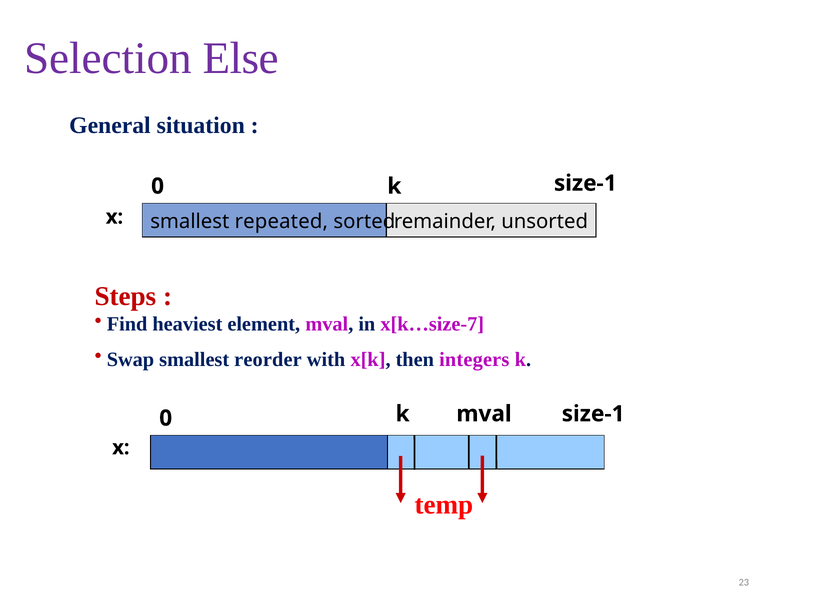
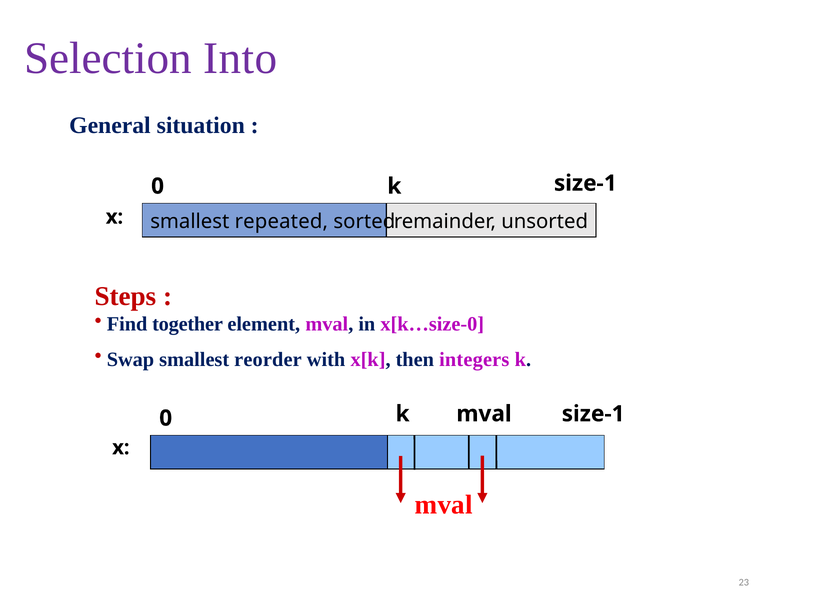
Else: Else -> Into (240, 58)
heaviest: heaviest -> together (188, 324)
x[k…size-7: x[k…size-7 -> x[k…size-0 (432, 324)
temp: temp -> mval (444, 505)
